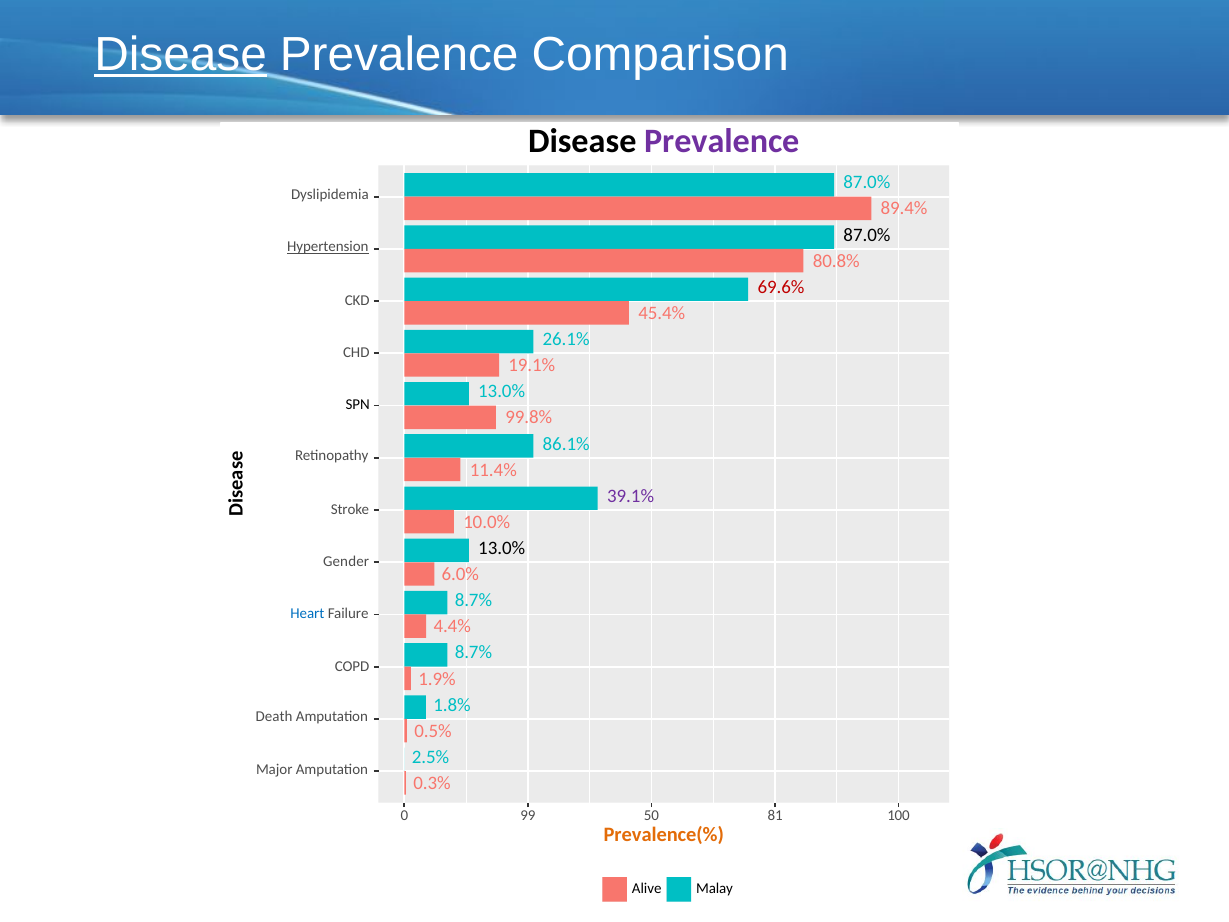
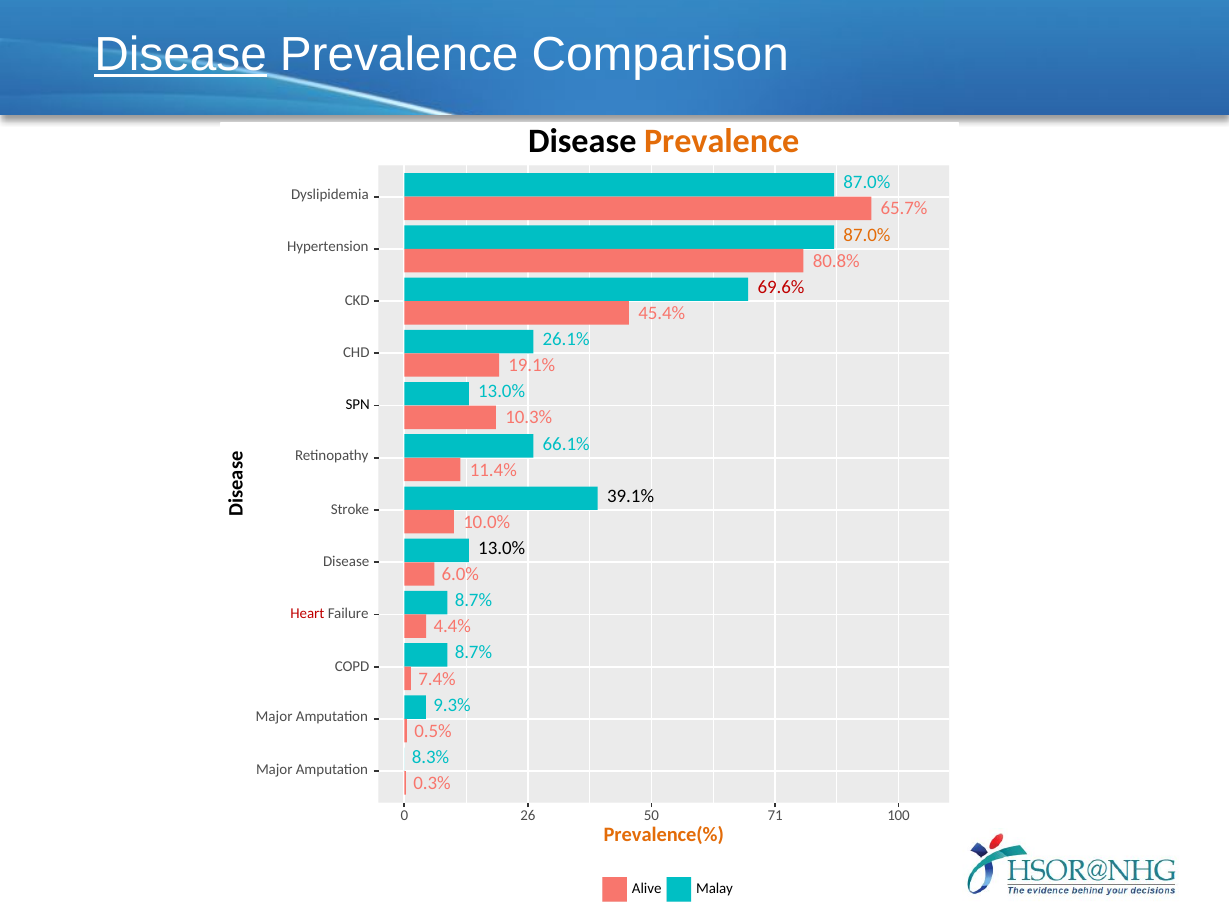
Prevalence colour: purple -> orange (722, 141)
89.4%: 89.4% -> 65.7% (904, 209)
87.0% colour: black -> orange (867, 235)
Hypertension underline: present -> none (328, 247)
99.8%: 99.8% -> 10.3% (529, 418)
86.1%: 86.1% -> 66.1% (566, 444)
39.1% colour: purple -> black (631, 496)
Gender: Gender -> Disease (346, 561)
Heart colour: blue -> red (307, 613)
1.9%: 1.9% -> 7.4% (437, 679)
1.8%: 1.8% -> 9.3% (452, 705)
Death: Death -> Major (274, 717)
2.5%: 2.5% -> 8.3% (430, 757)
99: 99 -> 26 (528, 815)
81: 81 -> 71 (775, 815)
